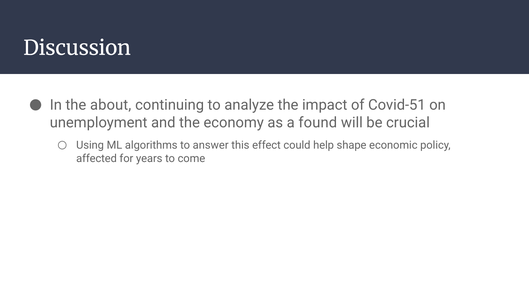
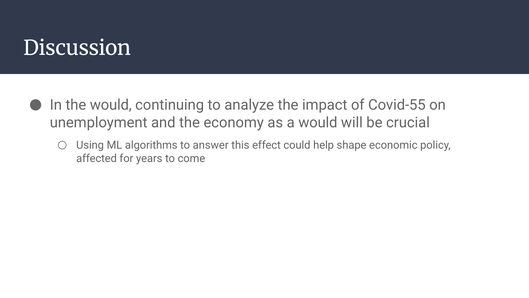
the about: about -> would (111, 105)
Covid-51: Covid-51 -> Covid-55 (397, 105)
a found: found -> would (318, 122)
